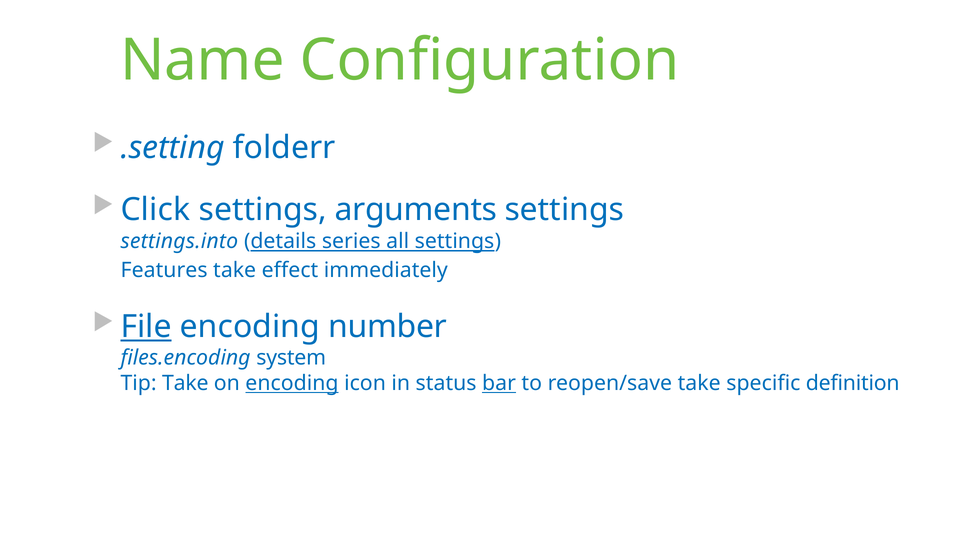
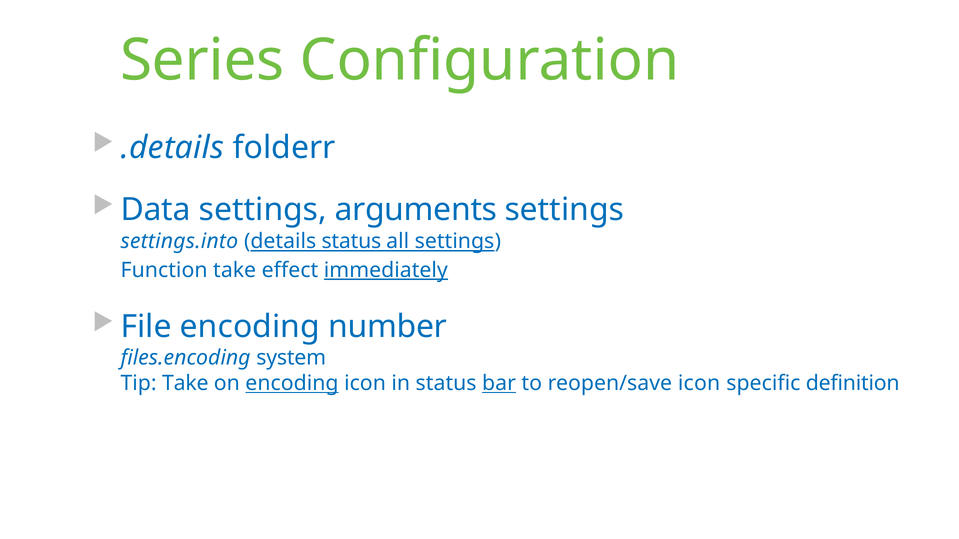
Name: Name -> Series (202, 60)
.setting: .setting -> .details (172, 148)
Click: Click -> Data (156, 210)
details series: series -> status (351, 241)
Features: Features -> Function (164, 270)
immediately underline: none -> present (386, 270)
File underline: present -> none (146, 327)
reopen/save take: take -> icon (699, 384)
